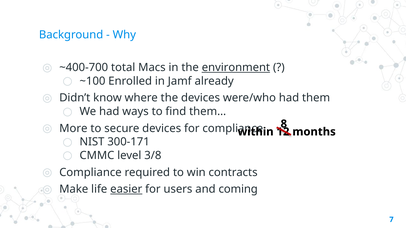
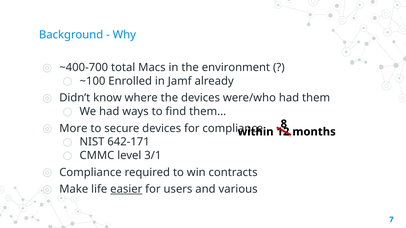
environment underline: present -> none (236, 68)
300-171: 300-171 -> 642-171 (129, 142)
3/8: 3/8 -> 3/1 (153, 156)
coming: coming -> various (238, 190)
